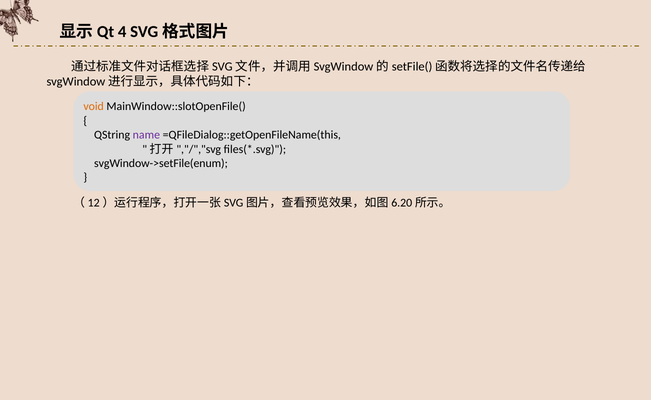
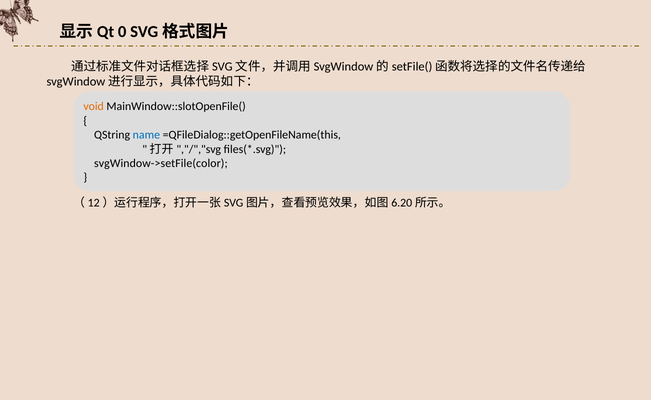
4: 4 -> 0 (122, 32)
name colour: purple -> blue (146, 135)
svgWindow->setFile(enum: svgWindow->setFile(enum -> svgWindow->setFile(color (161, 163)
